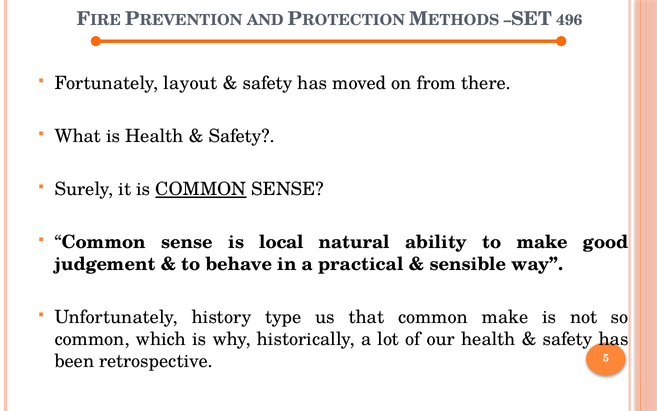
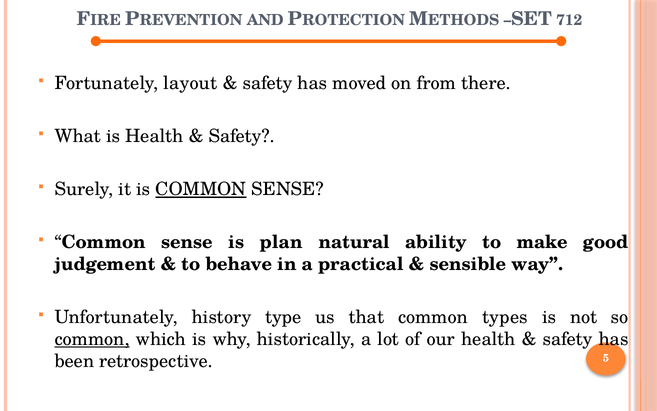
496: 496 -> 712 (569, 20)
local: local -> plan (281, 242)
common make: make -> types (505, 317)
common underline: none -> present (92, 339)
